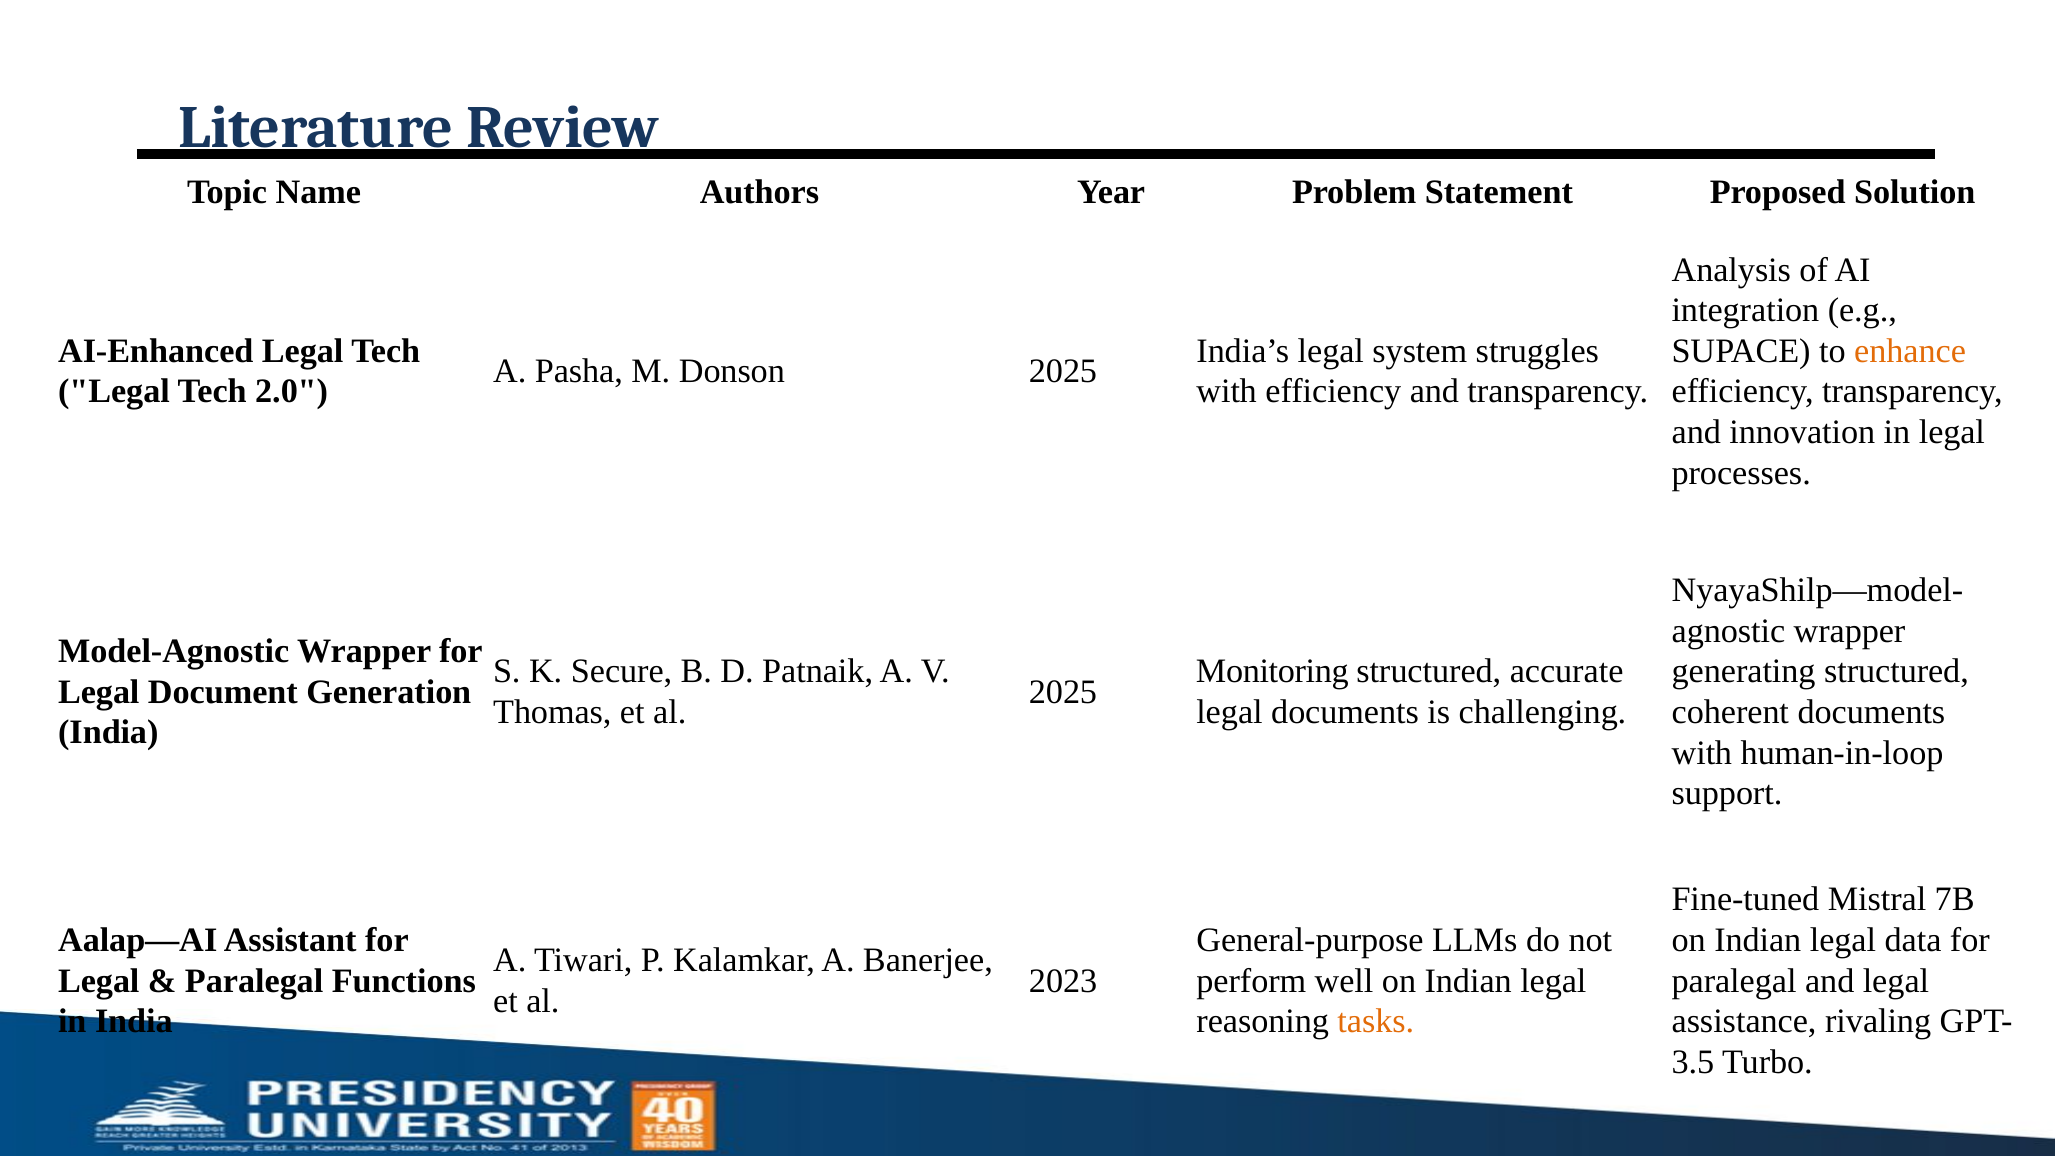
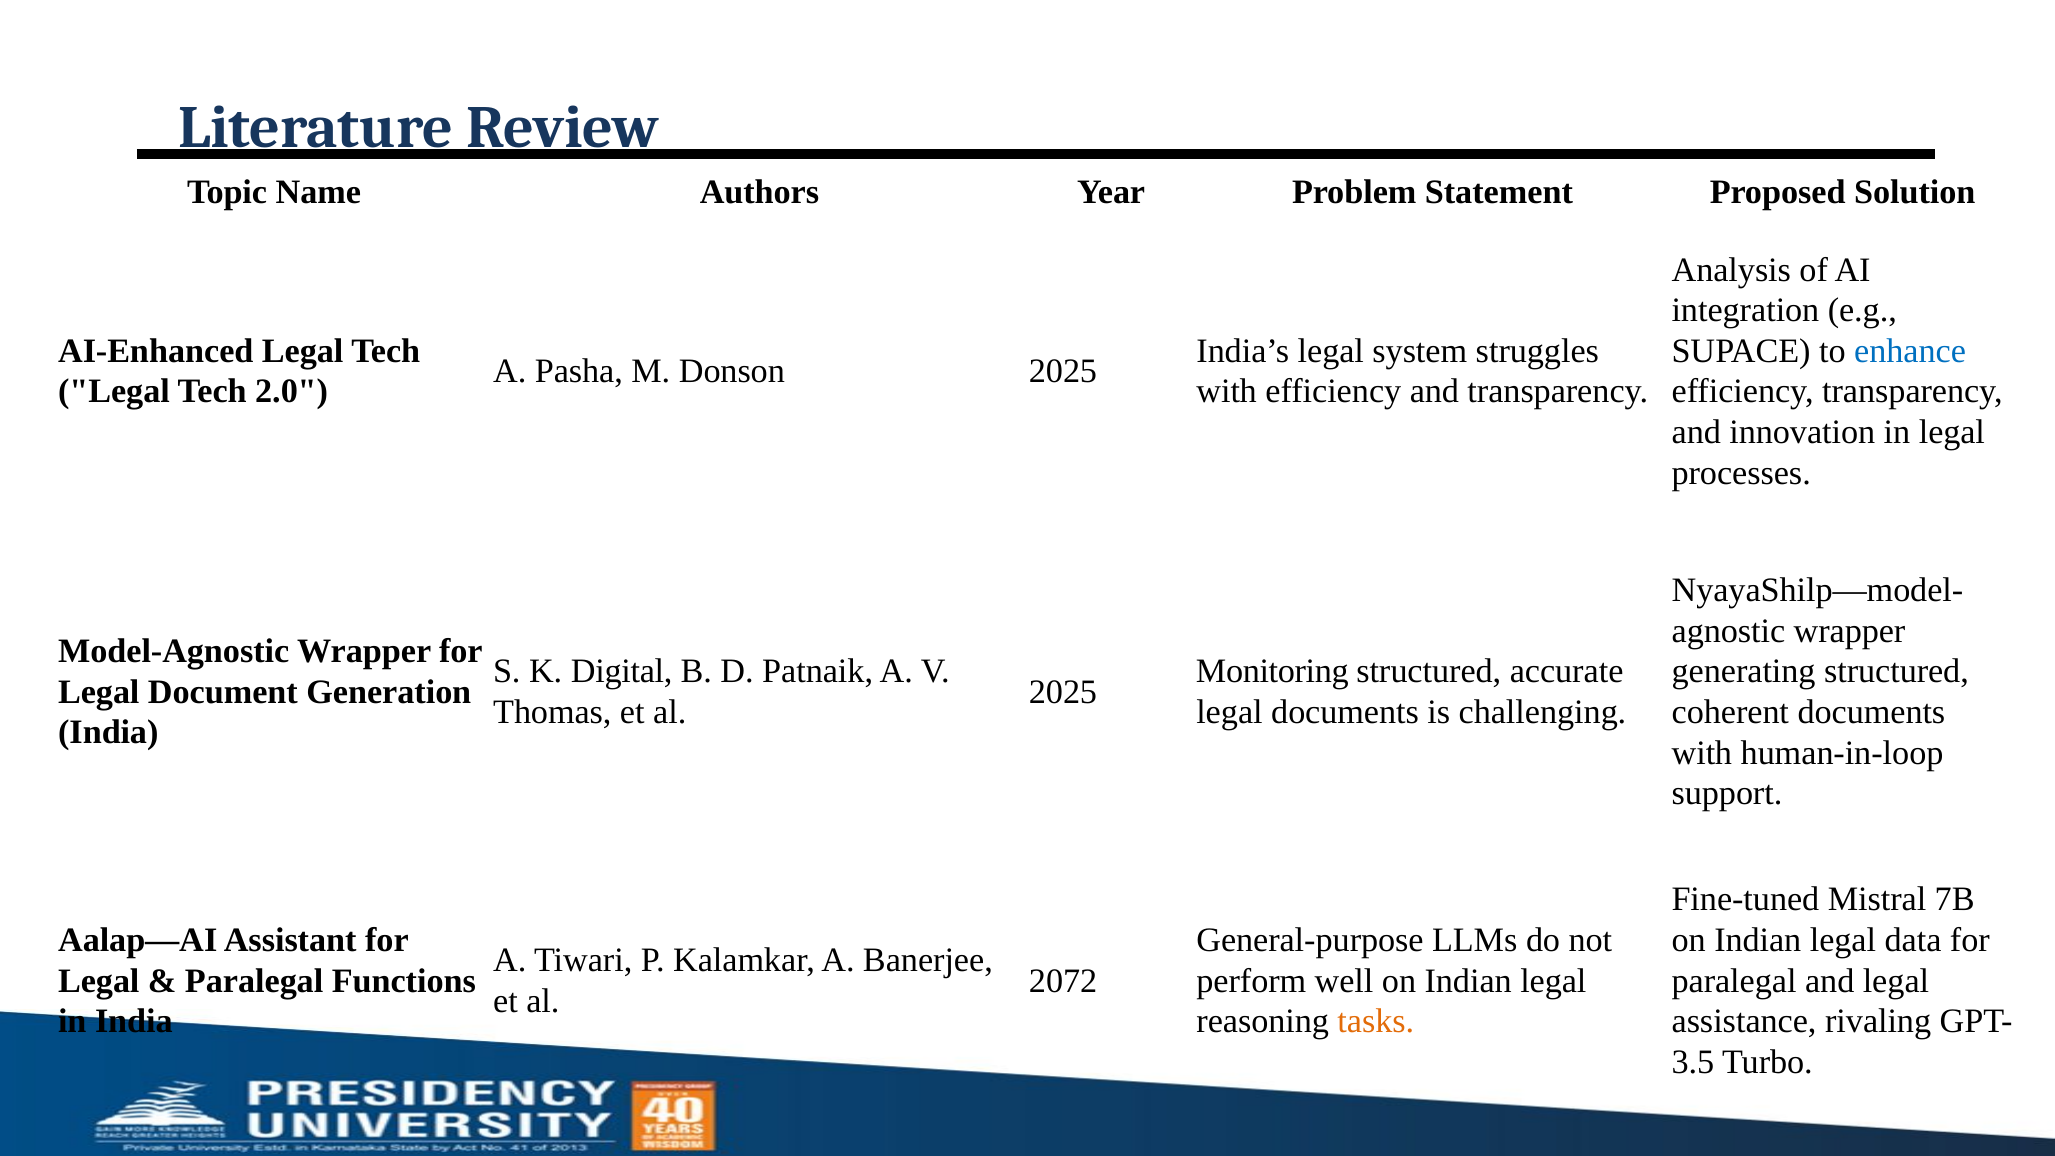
enhance colour: orange -> blue (1910, 351)
Secure: Secure -> Digital (622, 671)
2023: 2023 -> 2072 (1063, 981)
